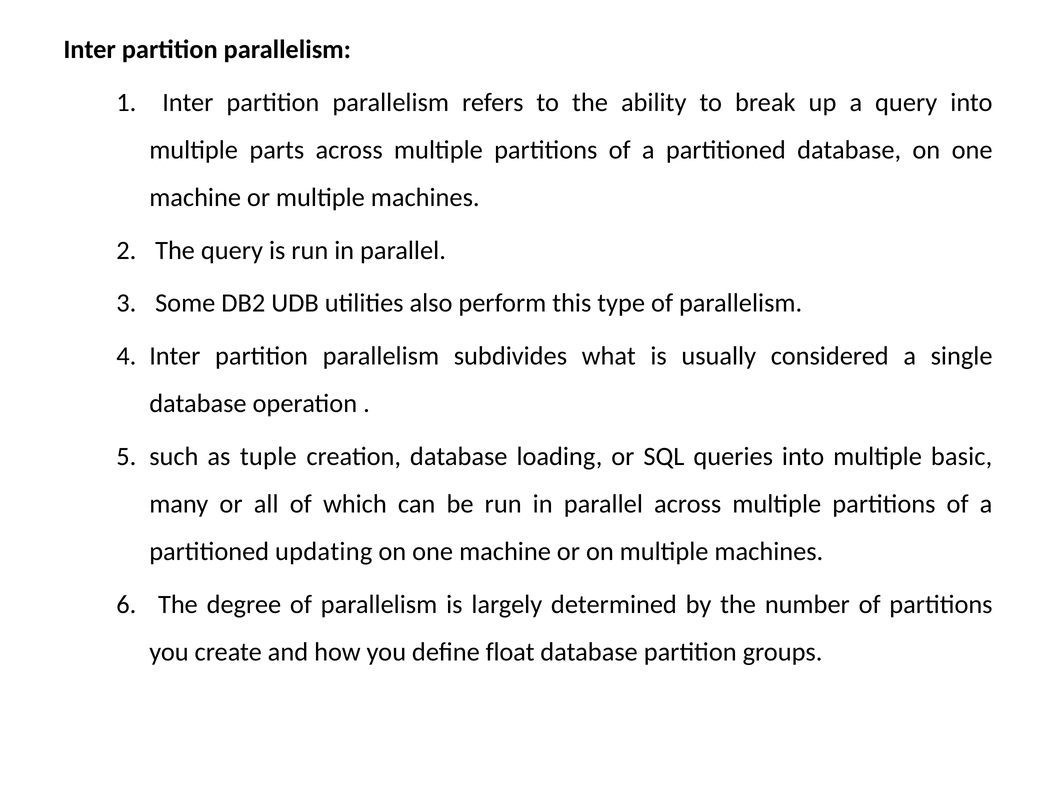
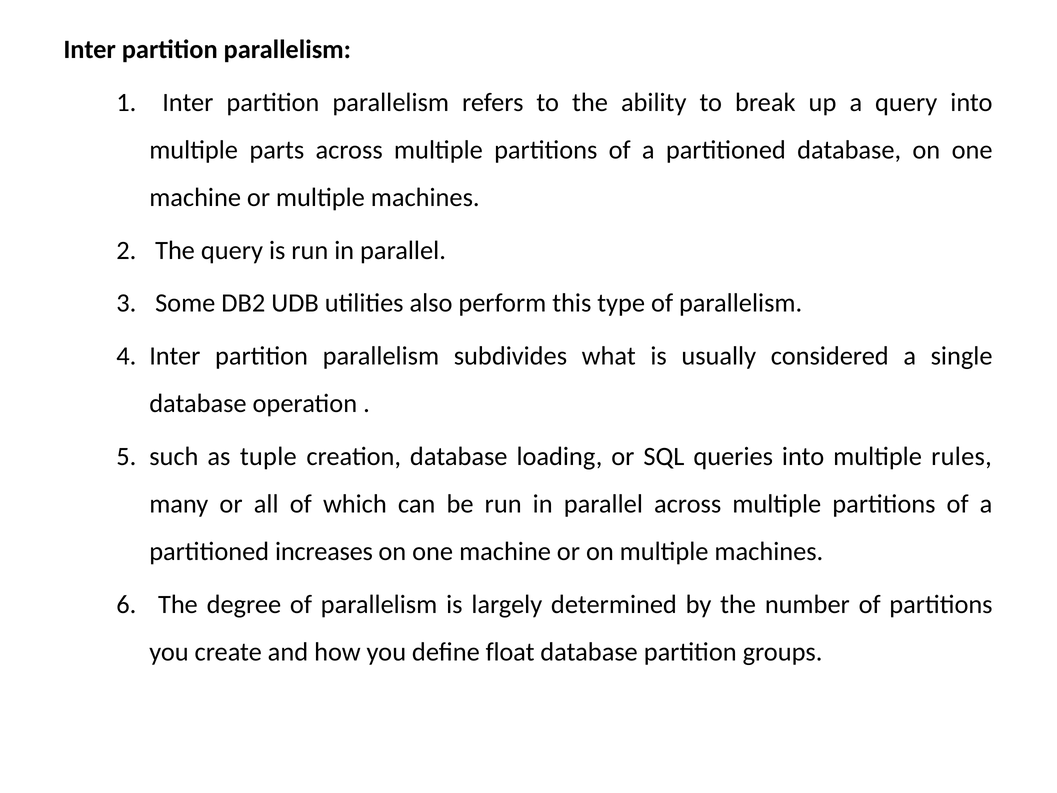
basic: basic -> rules (961, 456)
updating: updating -> increases (324, 551)
